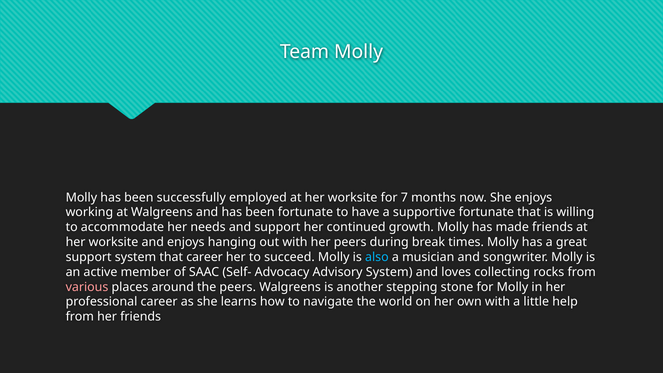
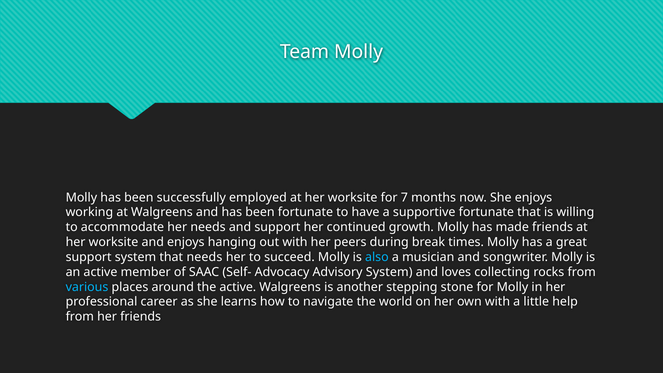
that career: career -> needs (204, 257)
various colour: pink -> light blue (87, 287)
the peers: peers -> active (238, 287)
